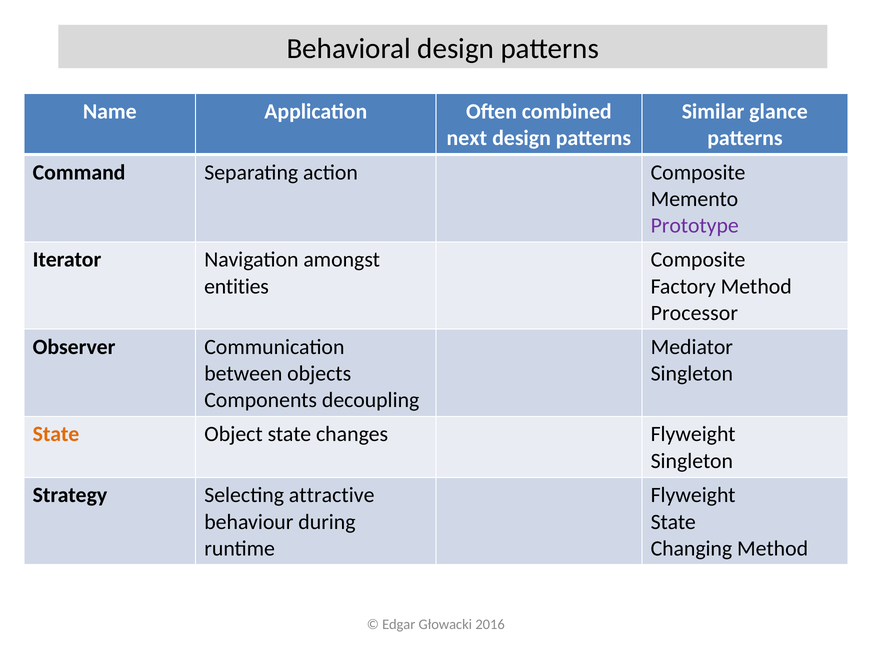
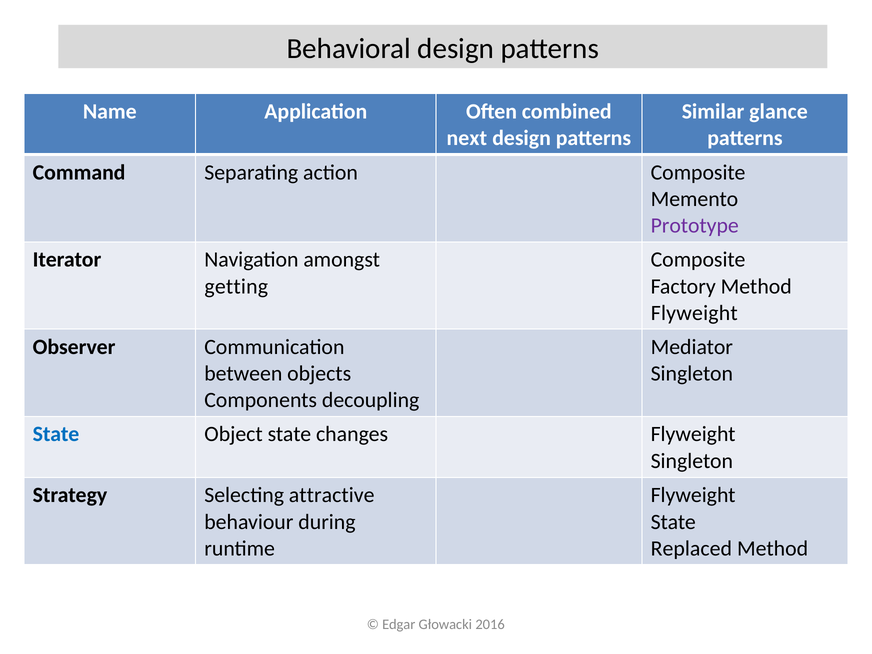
entities: entities -> getting (236, 286)
Processor: Processor -> Flyweight (694, 313)
State colour: orange -> blue (56, 434)
Changing: Changing -> Replaced (691, 549)
